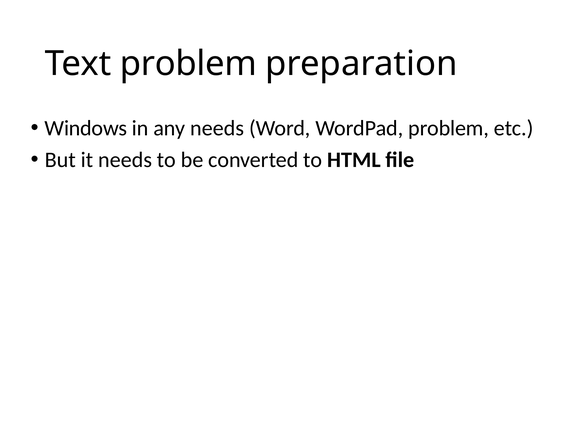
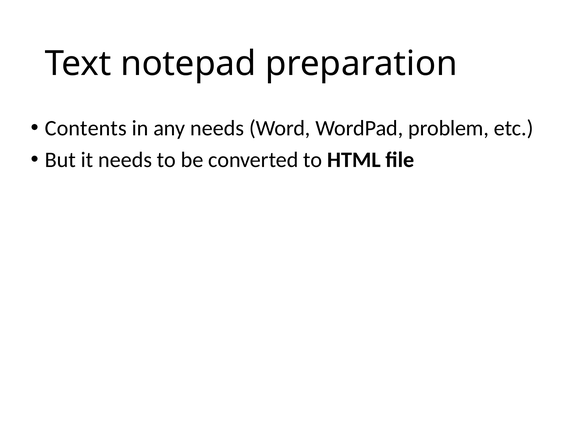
Text problem: problem -> notepad (188, 64)
Windows: Windows -> Contents (86, 128)
